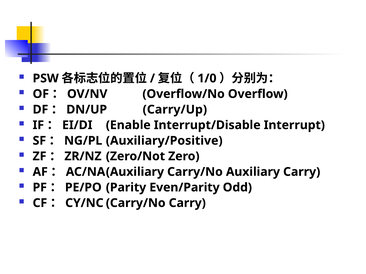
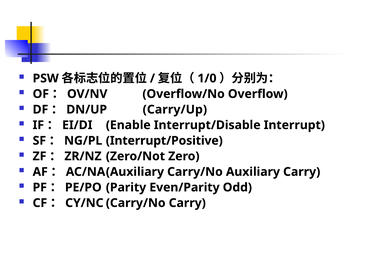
Auxiliary/Positive: Auxiliary/Positive -> Interrupt/Positive (164, 141)
